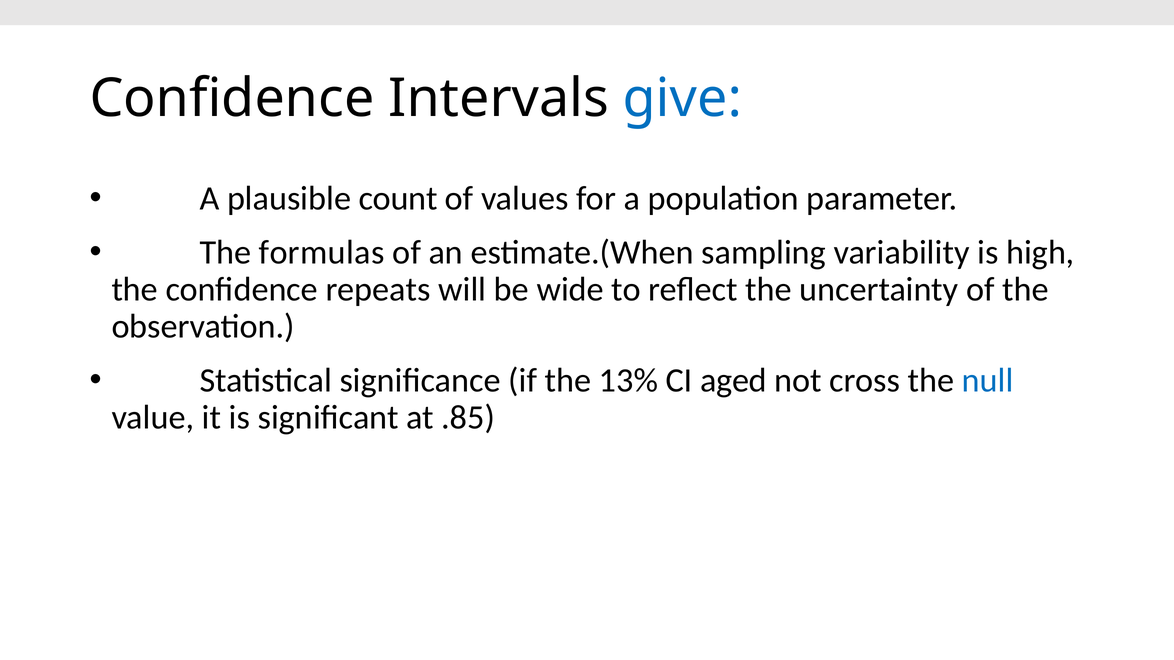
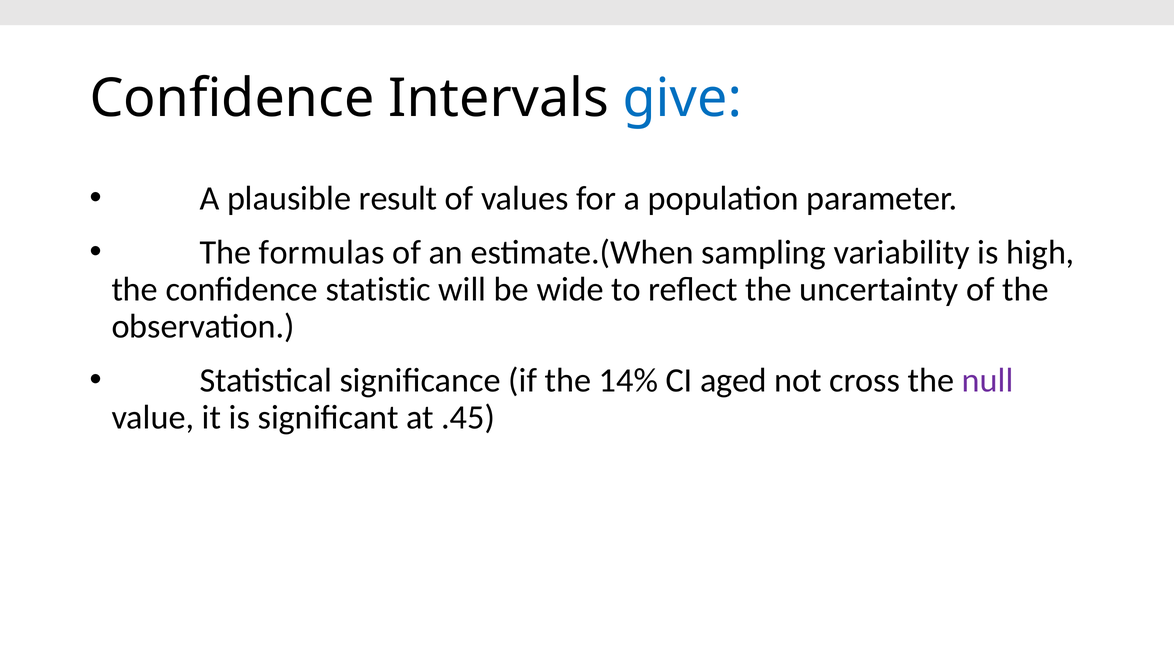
count: count -> result (398, 198)
repeats: repeats -> statistic (378, 290)
13%: 13% -> 14% (628, 381)
null colour: blue -> purple (988, 381)
.85: .85 -> .45 (468, 418)
